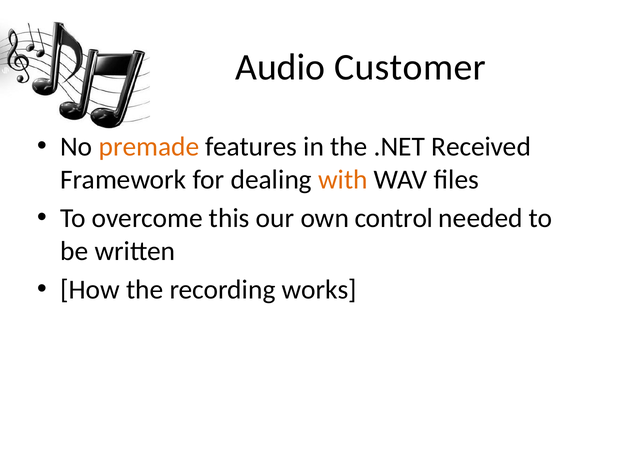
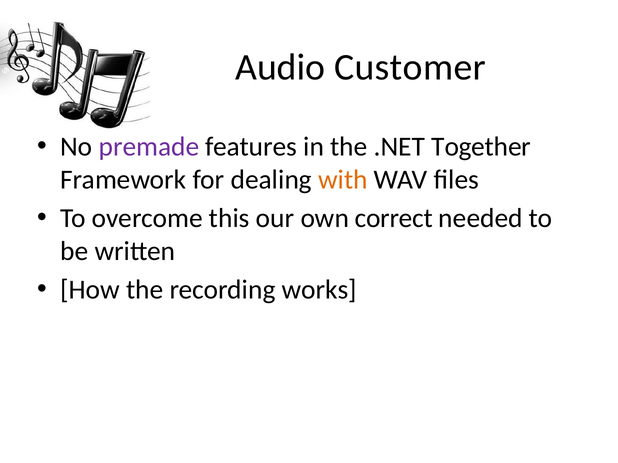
premade colour: orange -> purple (149, 147)
Received: Received -> Together (481, 147)
control: control -> correct (394, 218)
